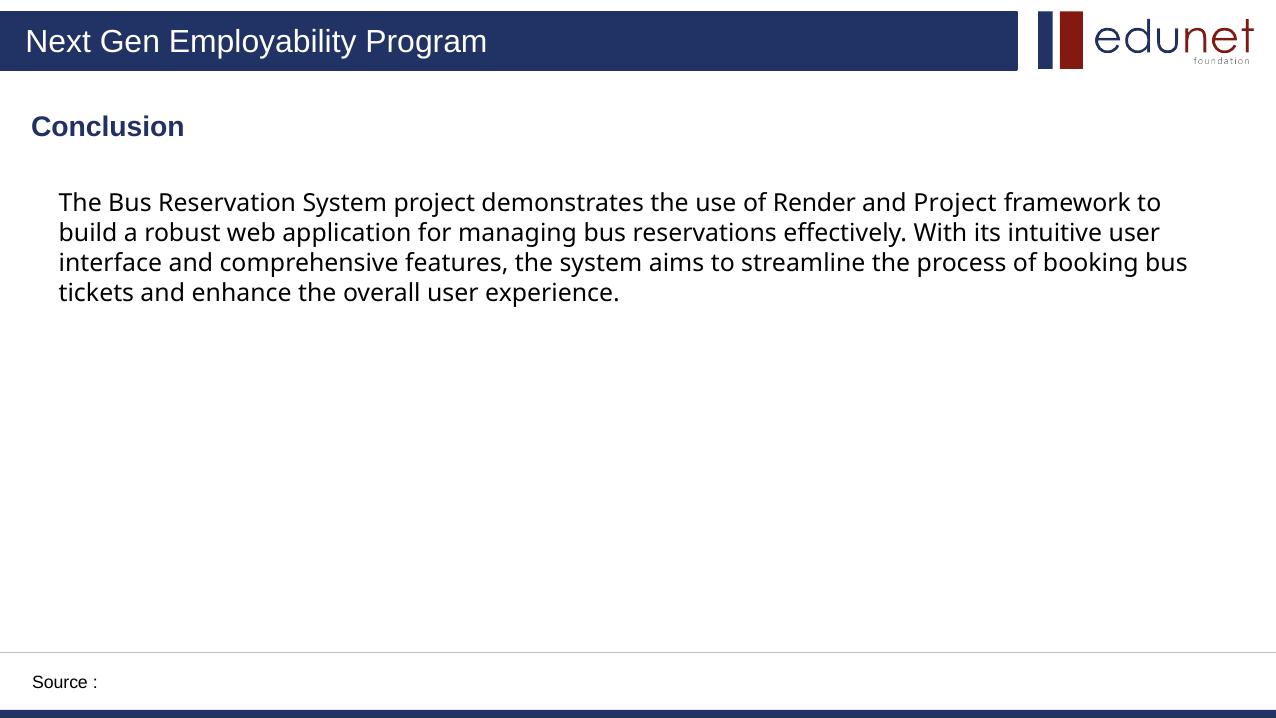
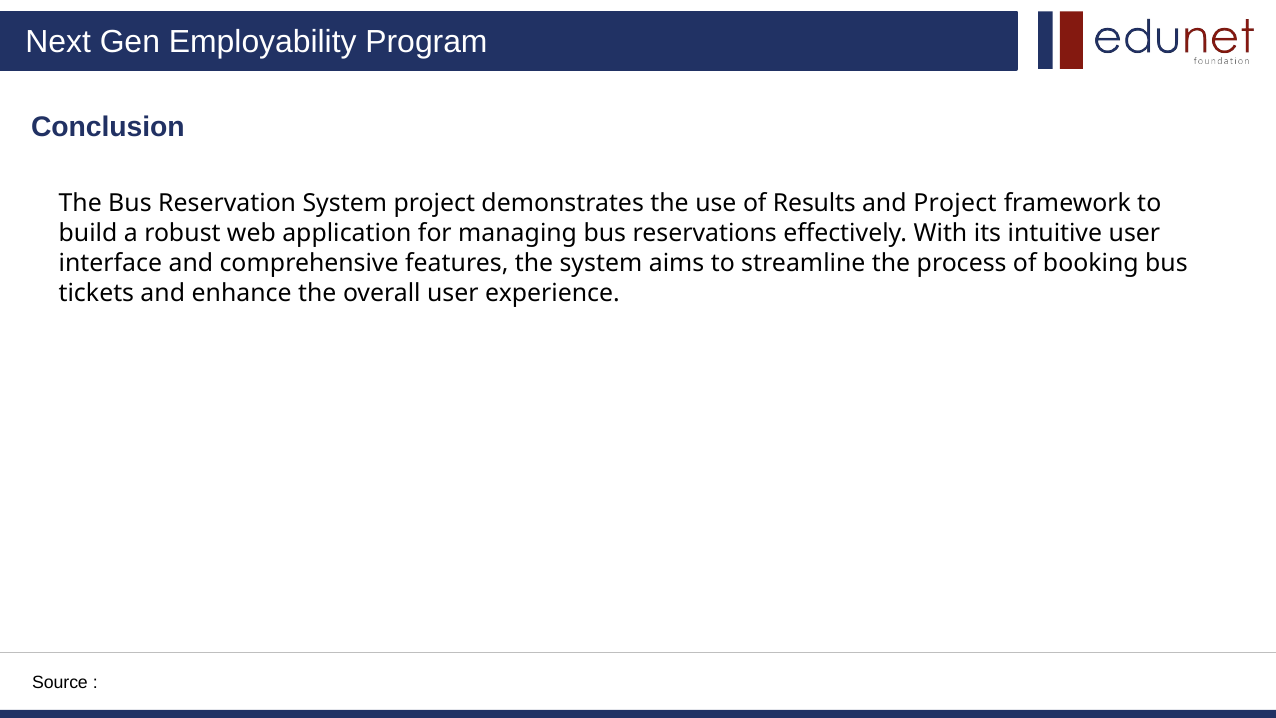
Render: Render -> Results (814, 203)
